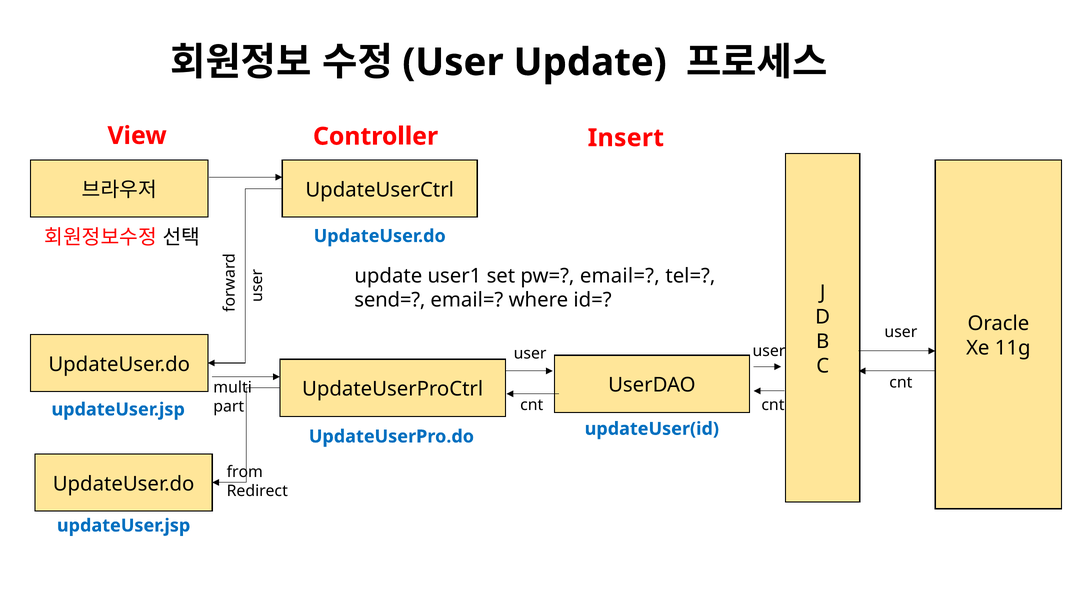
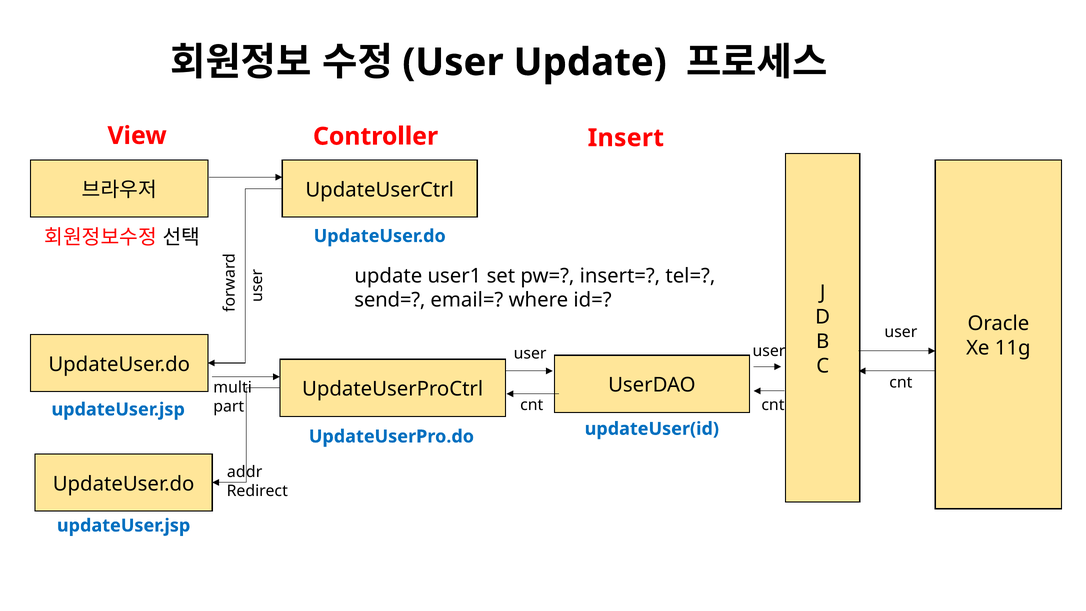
pw= email=: email= -> insert= (620, 276)
from: from -> addr (245, 472)
